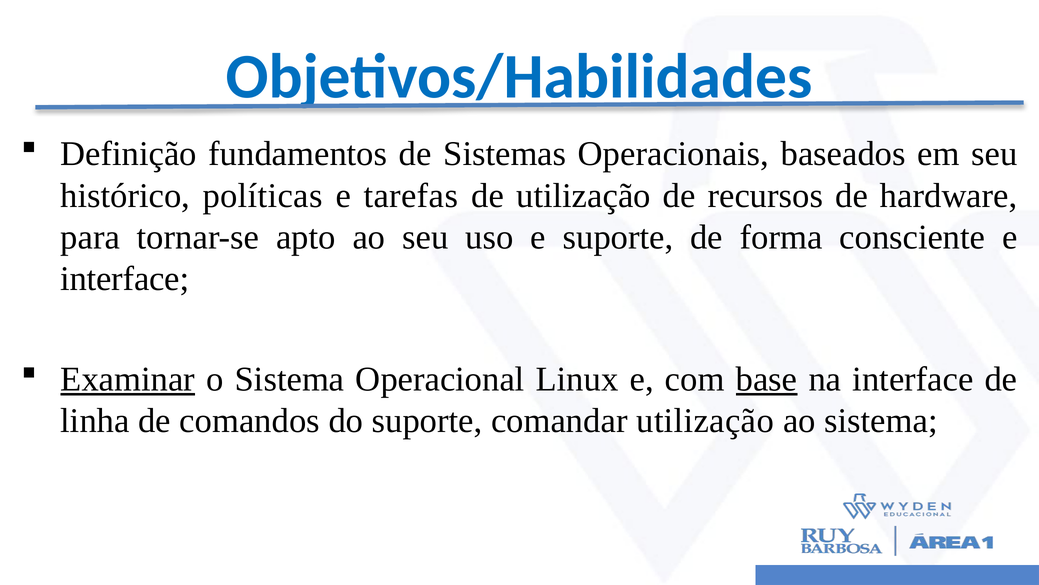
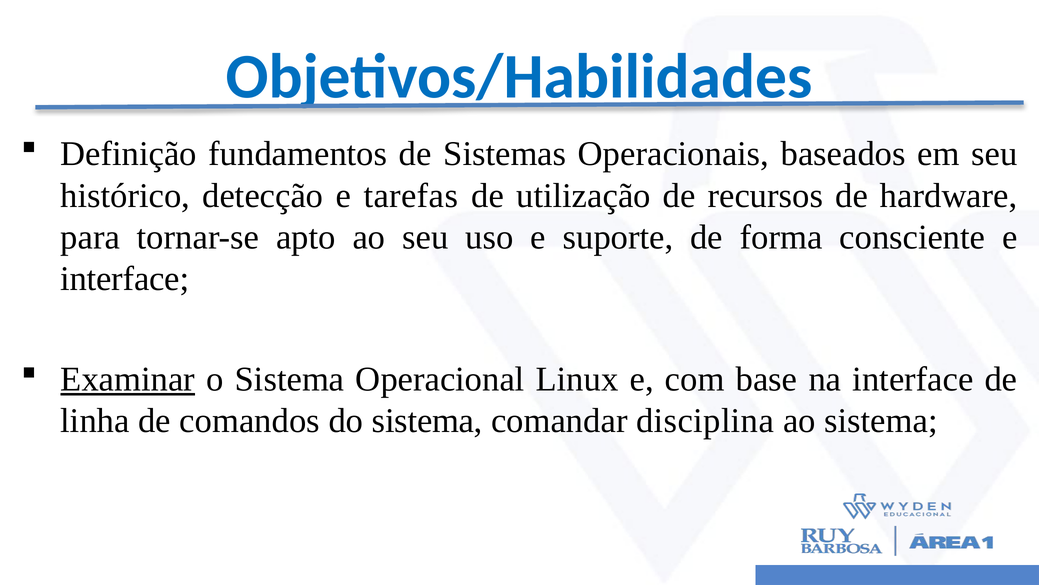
políticas: políticas -> detecção (263, 195)
base underline: present -> none (767, 379)
do suporte: suporte -> sistema (427, 421)
comandar utilização: utilização -> disciplina (705, 421)
